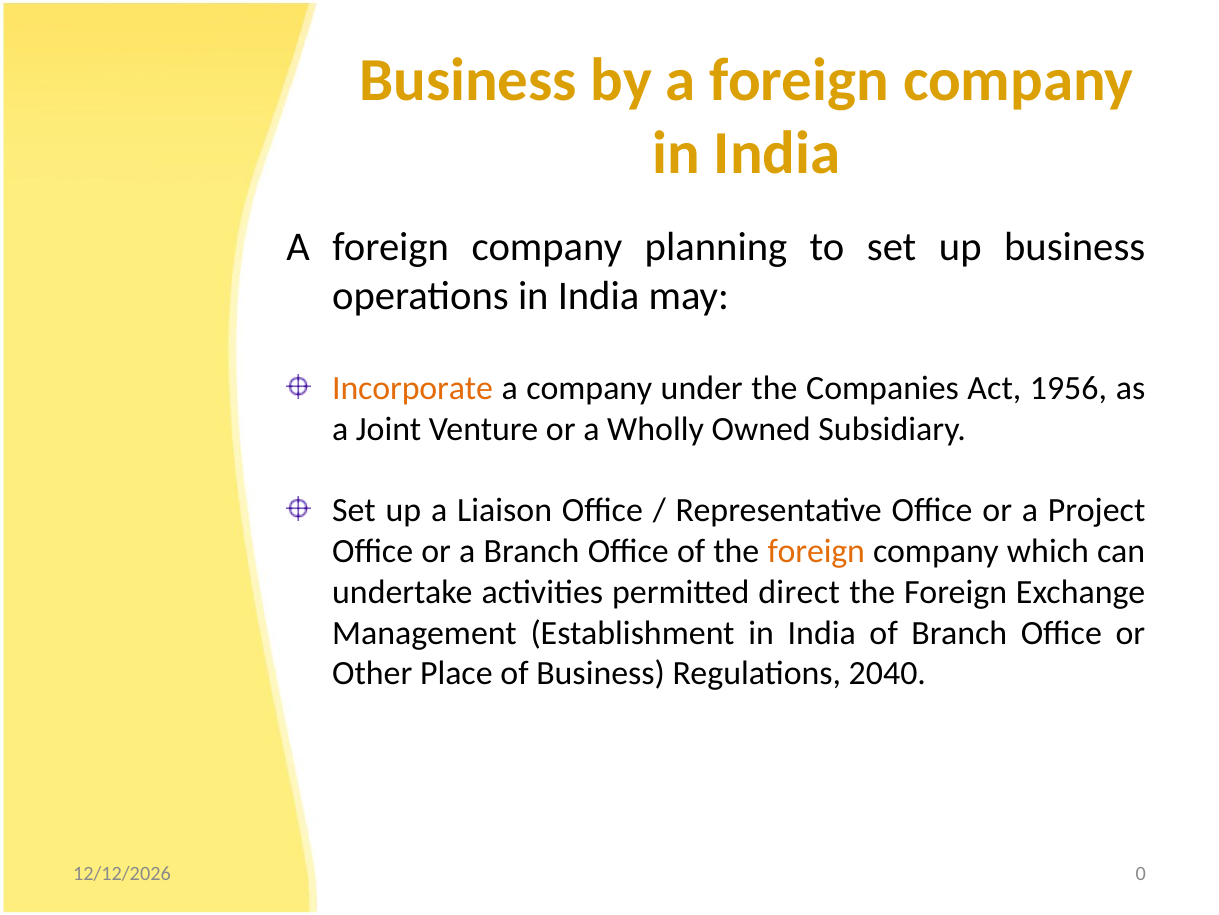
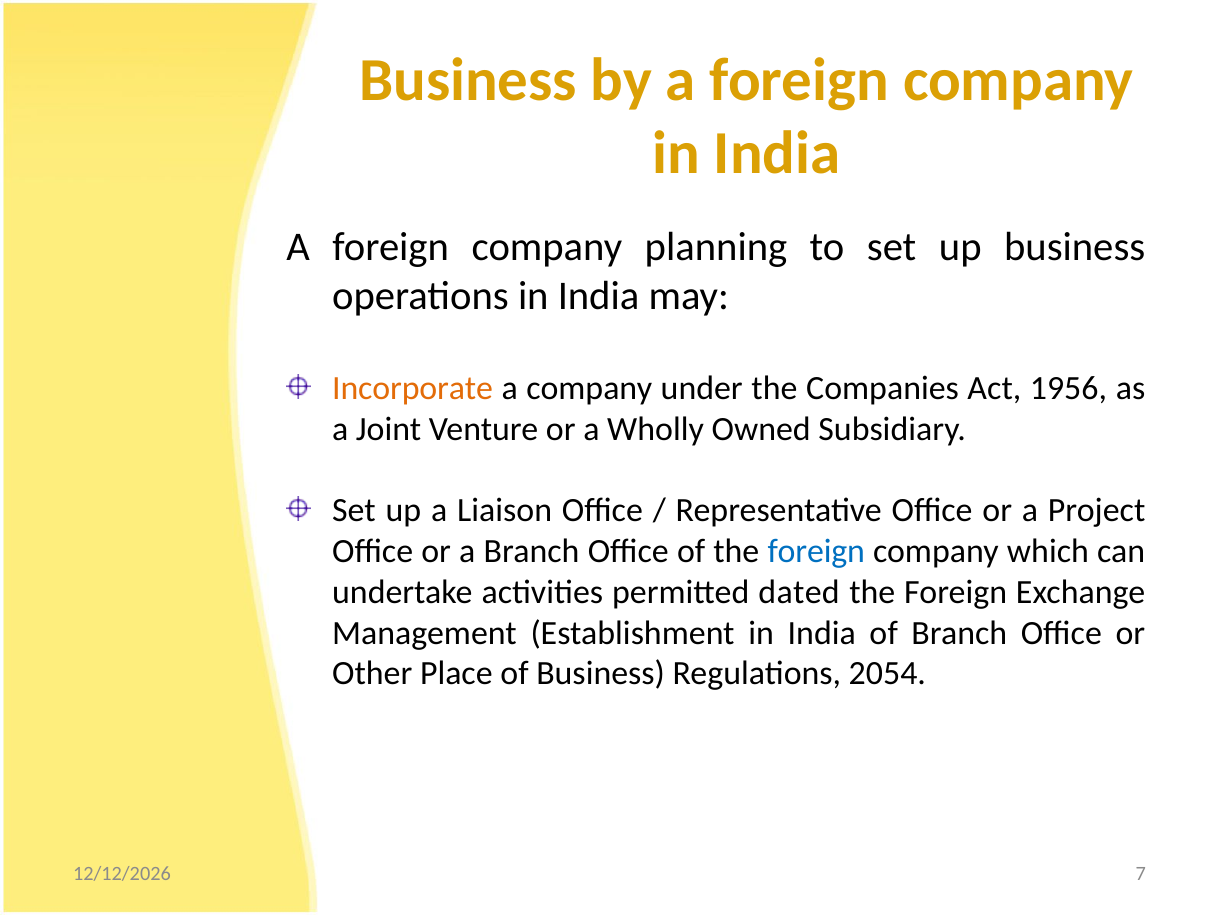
foreign colour: orange -> blue (816, 551)
direct: direct -> dated (799, 592)
2040: 2040 -> 2054 (887, 673)
0: 0 -> 7 (1141, 873)
